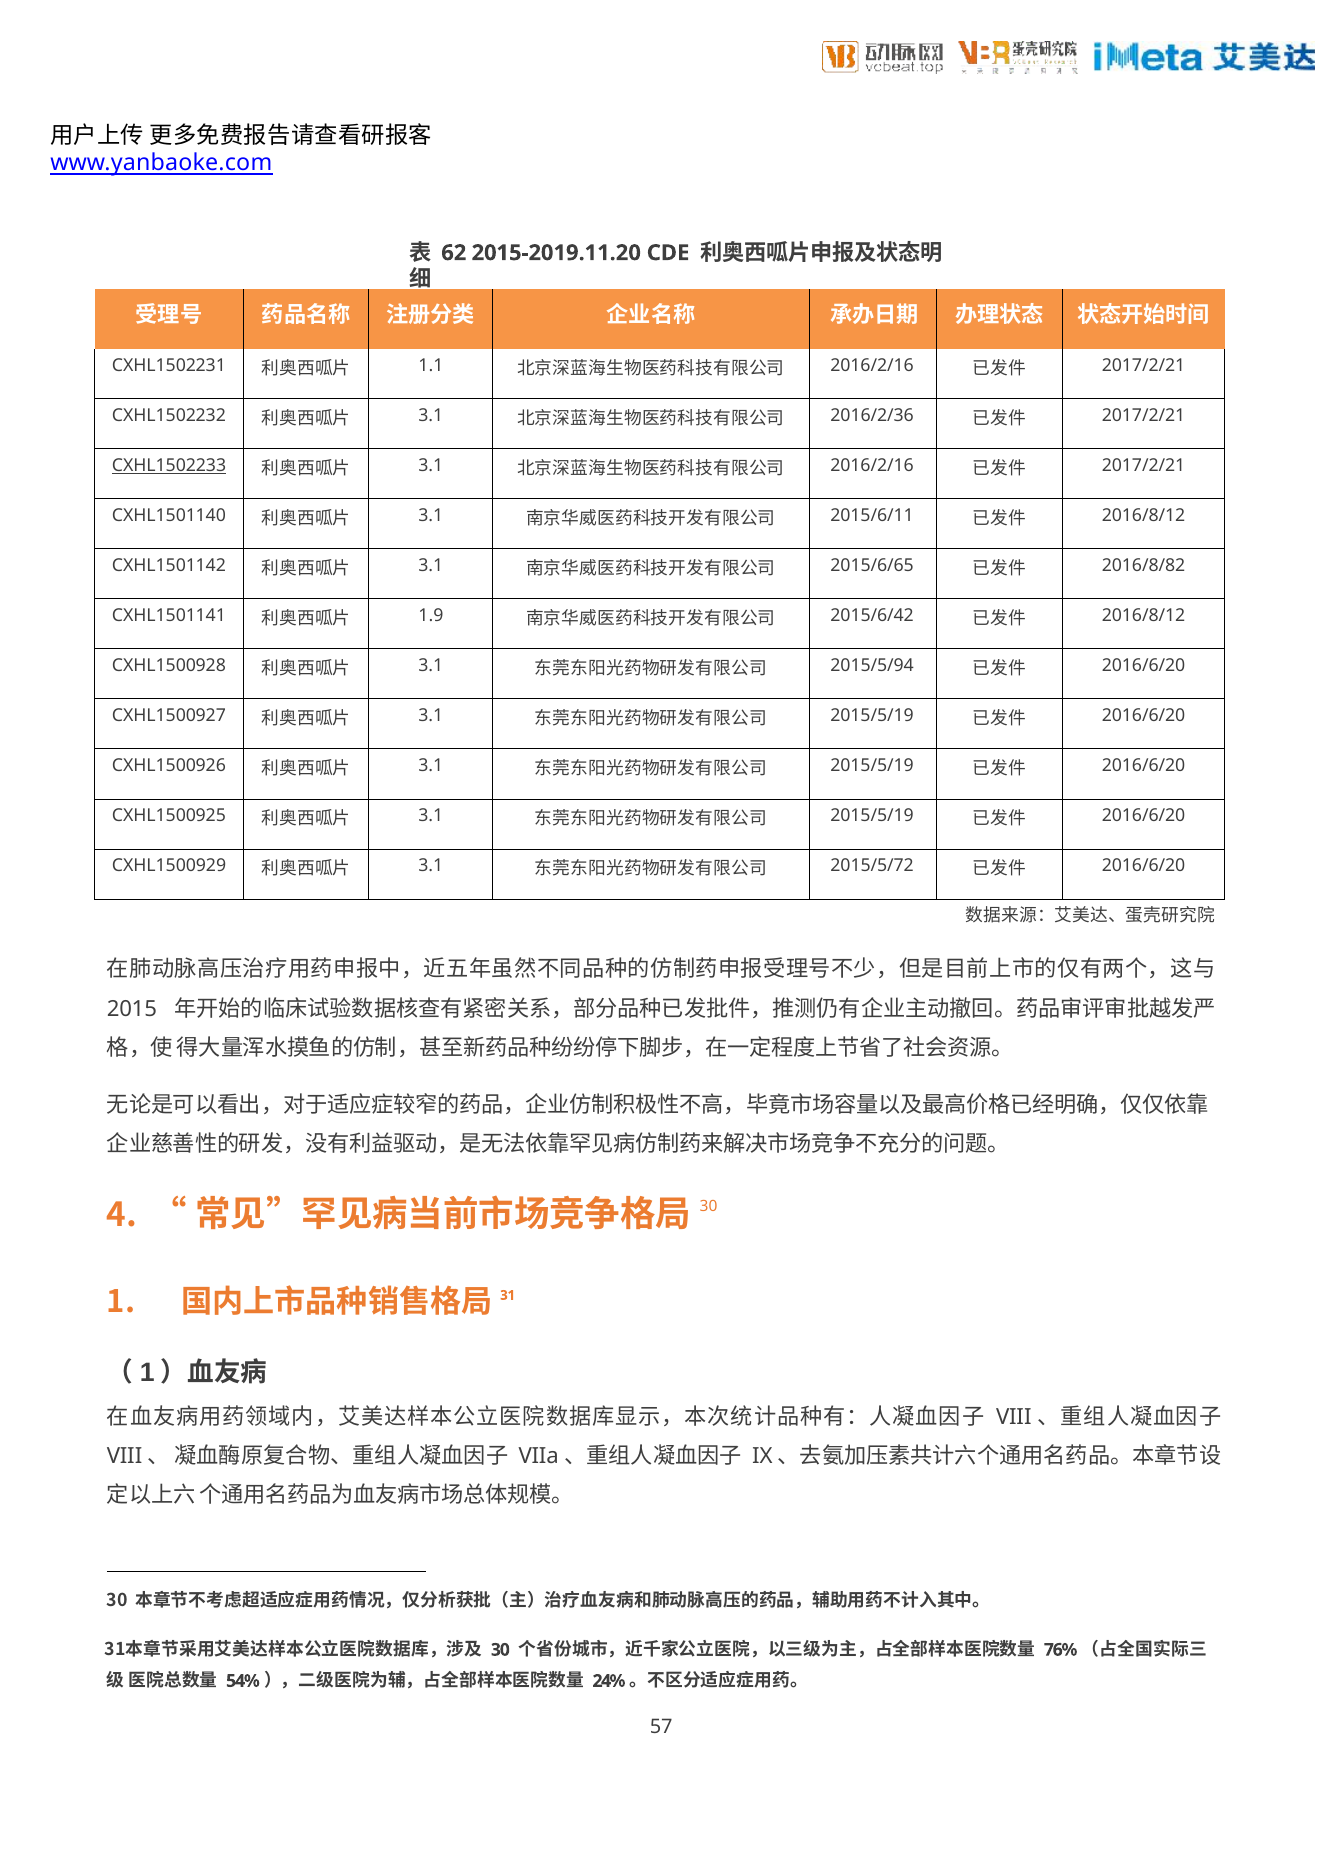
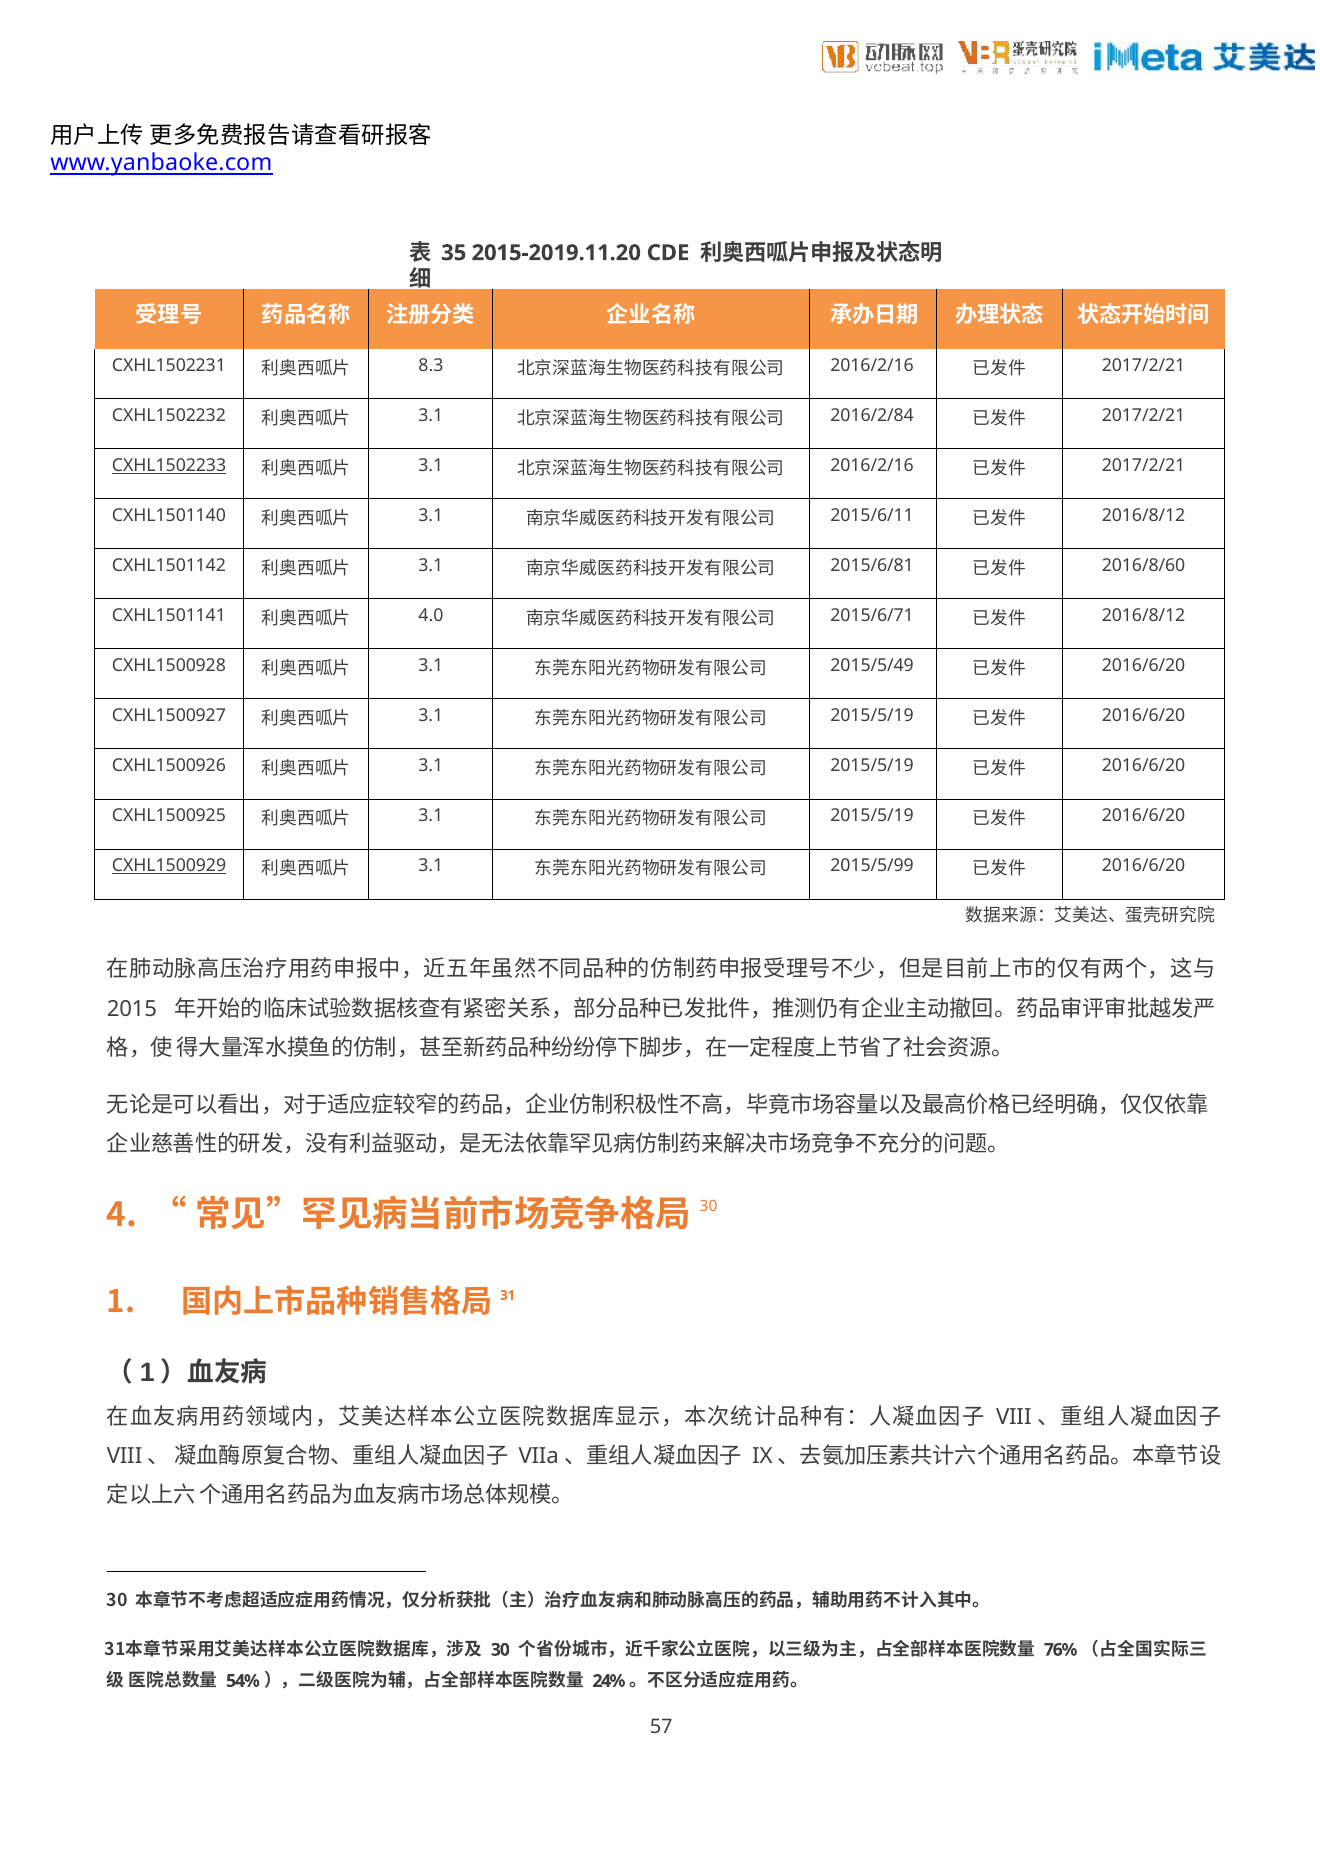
62: 62 -> 35 (454, 253)
1.1: 1.1 -> 8.3 (431, 366)
2016/2/36: 2016/2/36 -> 2016/2/84 (872, 416)
2015/6/65: 2015/6/65 -> 2015/6/81 (872, 566)
2016/8/82: 2016/8/82 -> 2016/8/60 (1144, 566)
1.9: 1.9 -> 4.0 (431, 616)
2015/6/42: 2015/6/42 -> 2015/6/71 (872, 616)
2015/5/94: 2015/5/94 -> 2015/5/49 (872, 666)
CXHL1500929 underline: none -> present (169, 866)
2015/5/72: 2015/5/72 -> 2015/5/99 (872, 866)
